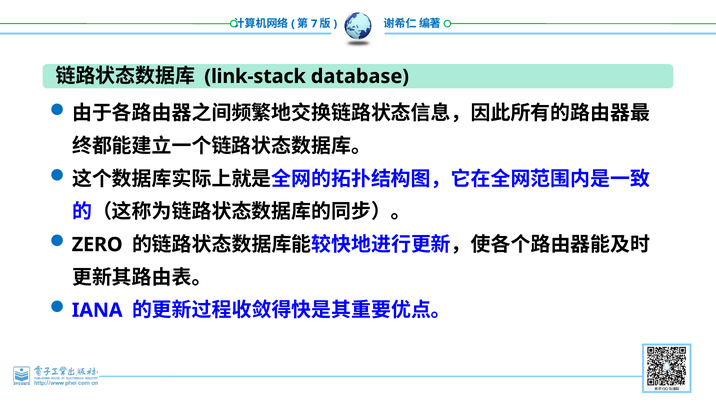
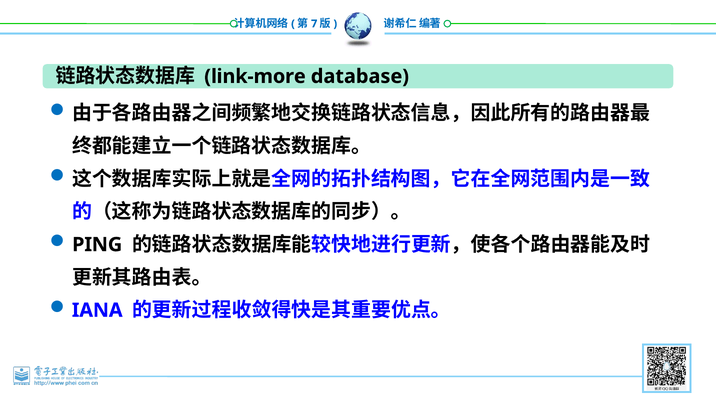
link-stack: link-stack -> link-more (255, 76)
ZERO: ZERO -> PING (97, 244)
